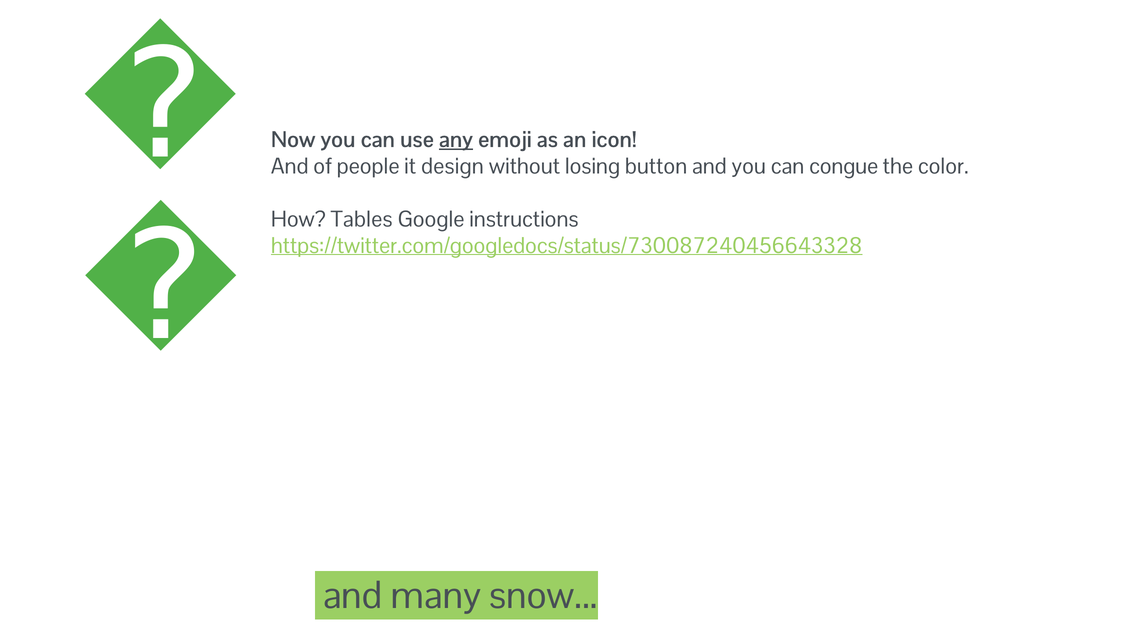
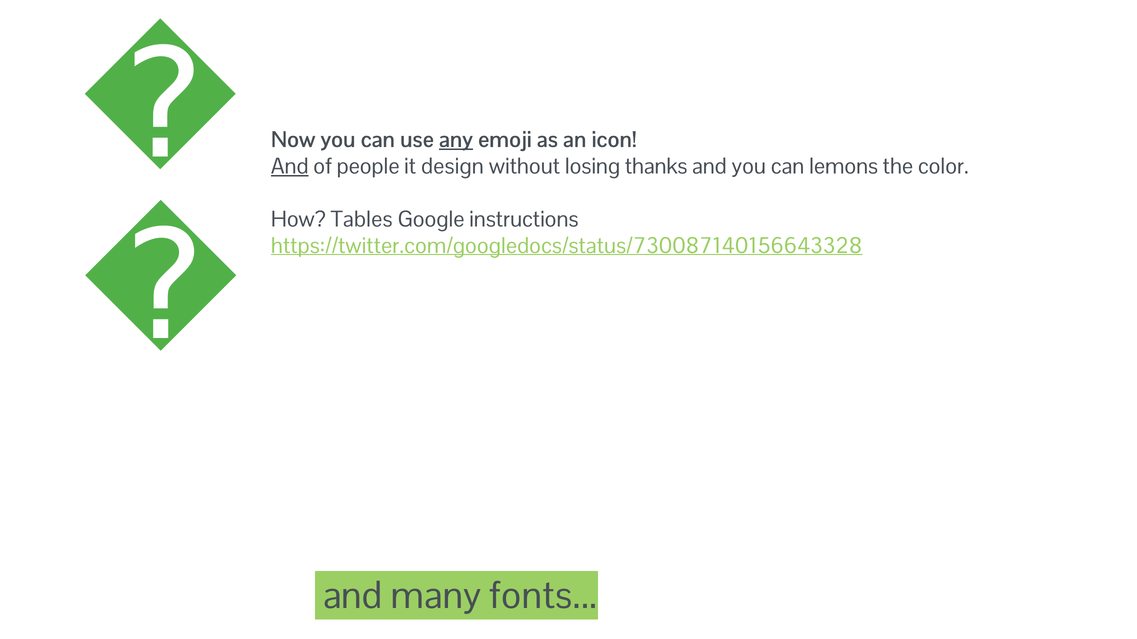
And underline: none -> present (290, 166)
button: button -> thanks (656, 166)
congue: congue -> lemons (844, 166)
https://twitter.com/googledocs/status/730087240456643328: https://twitter.com/googledocs/status/730087240456643328 -> https://twitter.com/googledocs/status/730087140156643328 (566, 246)
snow: snow -> fonts (543, 596)
